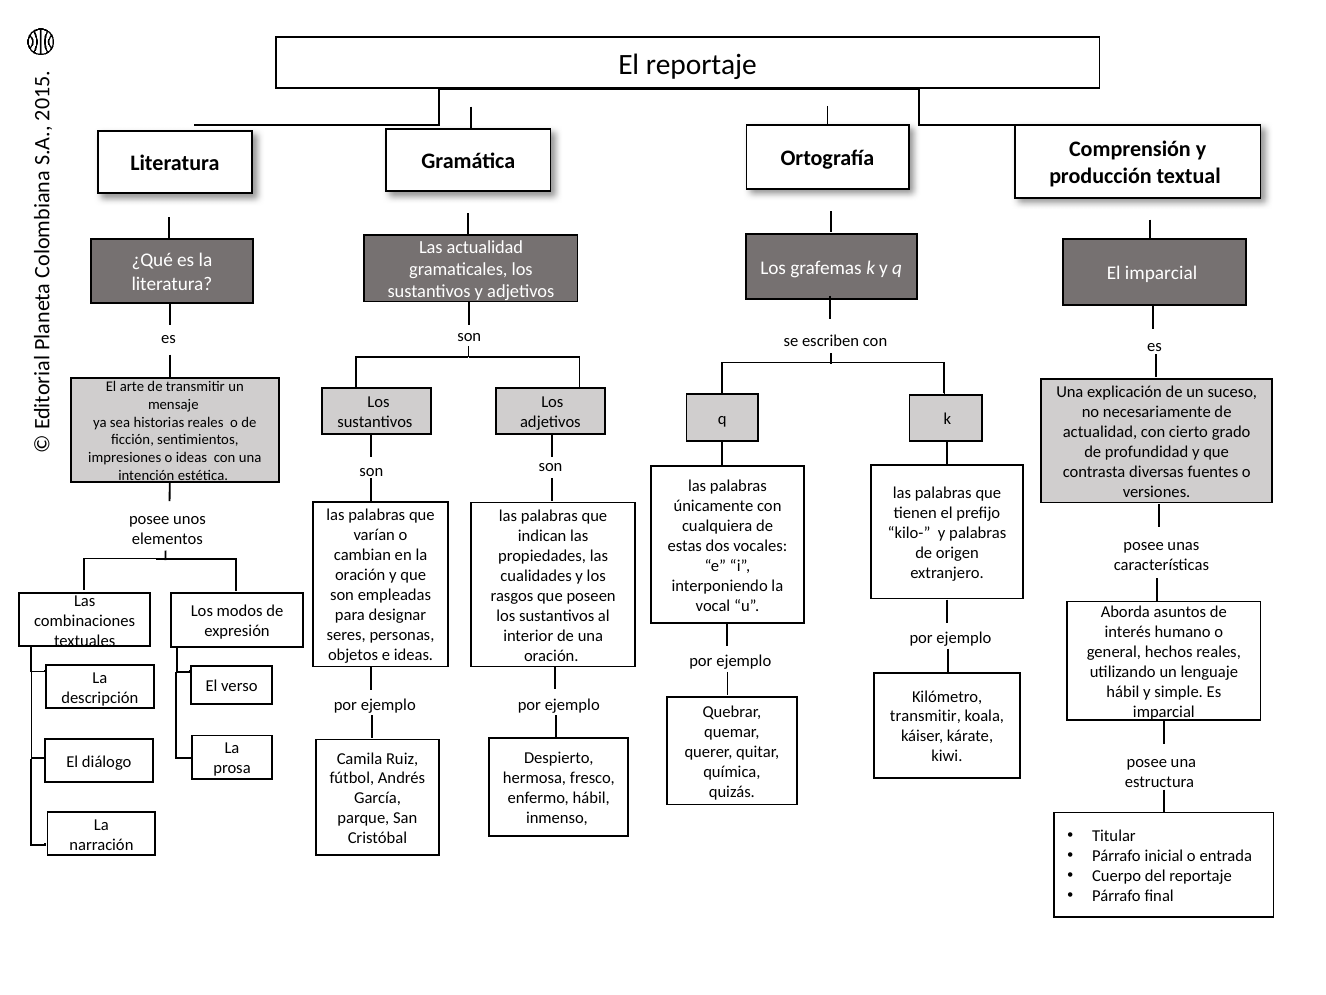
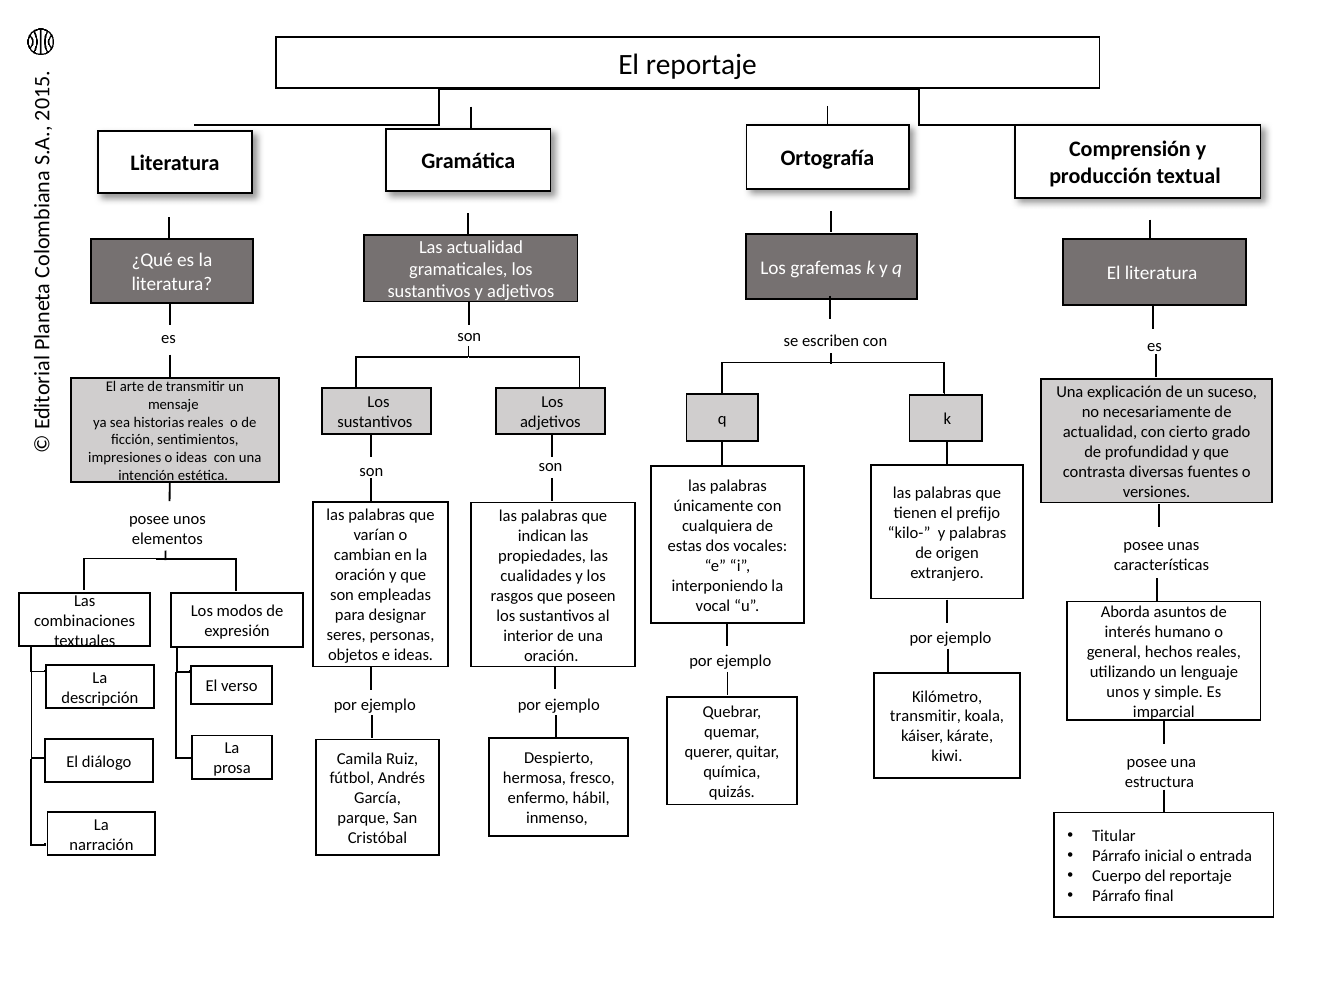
El imparcial: imparcial -> literatura (1161, 273)
hábil: hábil -> unos (1123, 692)
